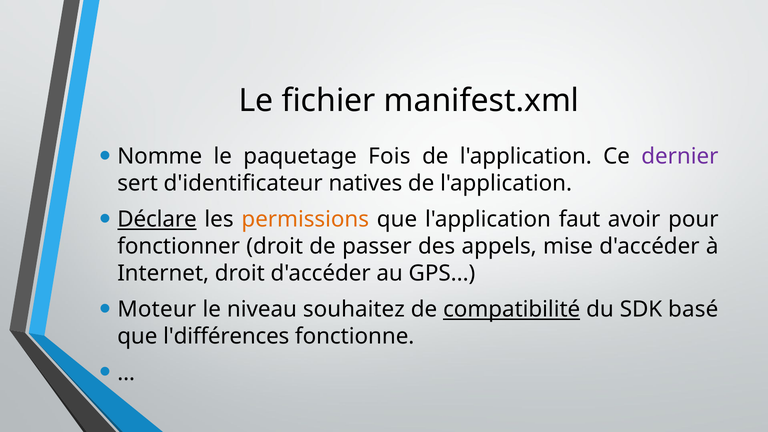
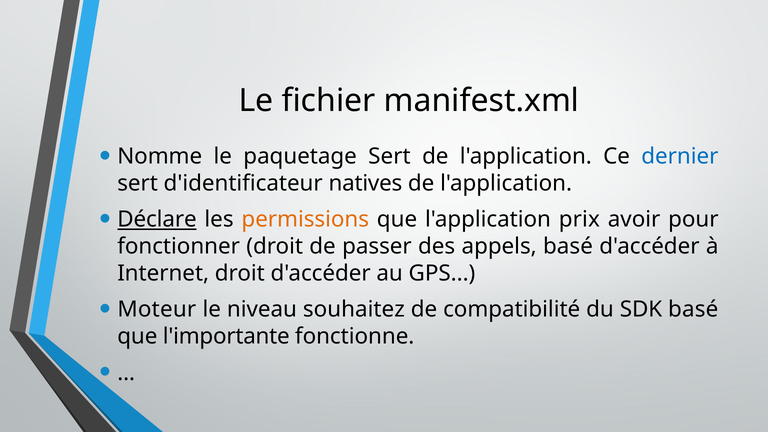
paquetage Fois: Fois -> Sert (389, 157)
dernier colour: purple -> blue (680, 157)
faut: faut -> prix (579, 220)
appels mise: mise -> basé (568, 246)
compatibilité underline: present -> none (512, 310)
l'différences: l'différences -> l'importante (226, 336)
